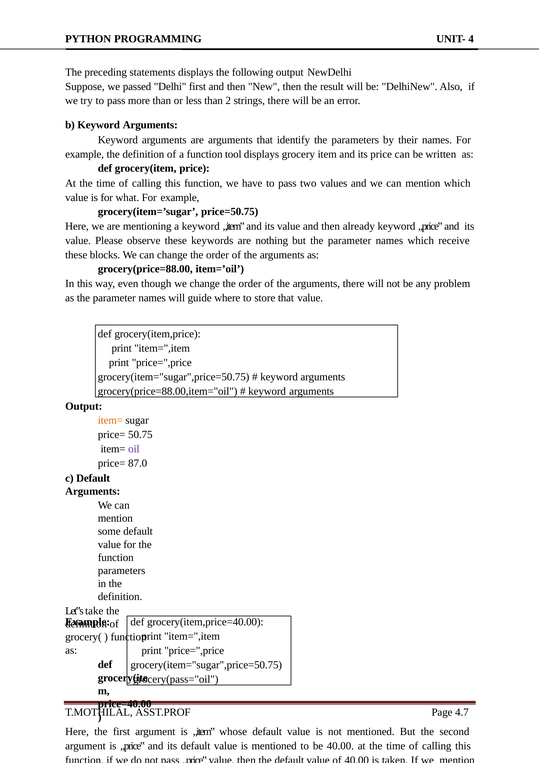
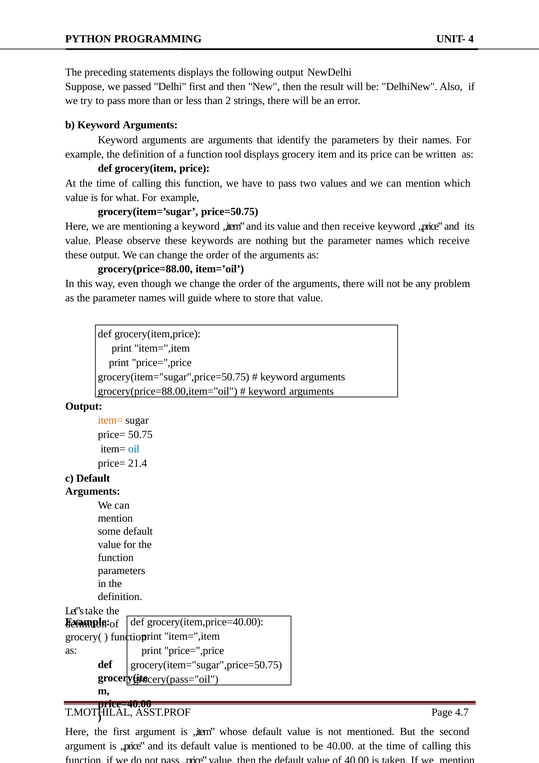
then already: already -> receive (359, 226)
these blocks: blocks -> output (105, 255)
oil colour: purple -> blue (134, 449)
87.0: 87.0 -> 21.4 (138, 463)
